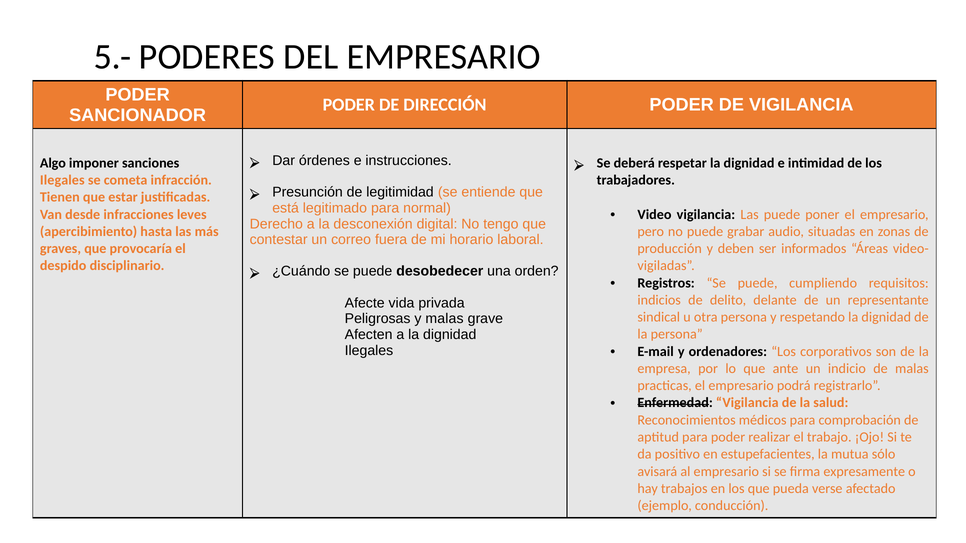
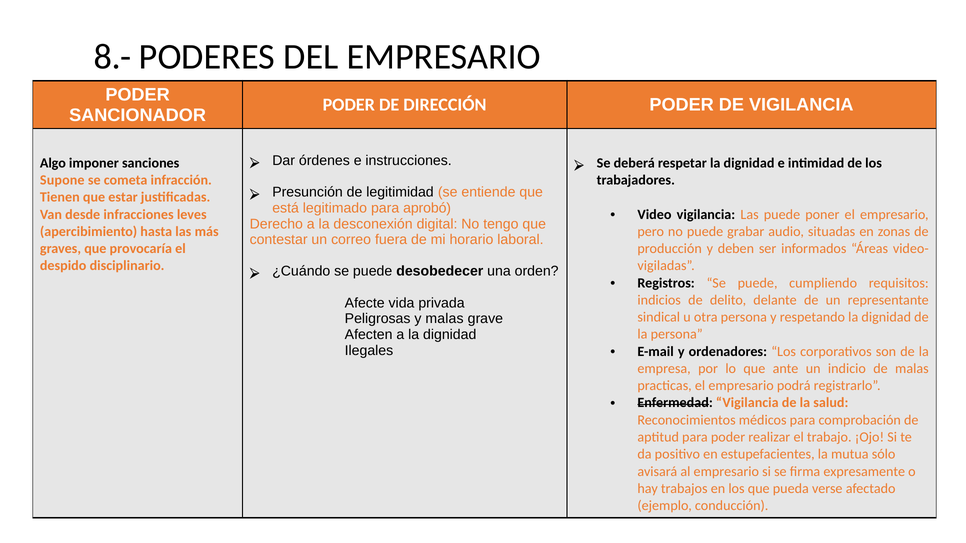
5.-: 5.- -> 8.- (113, 57)
Ilegales: Ilegales -> Supone (62, 180)
normal: normal -> aprobó (427, 208)
